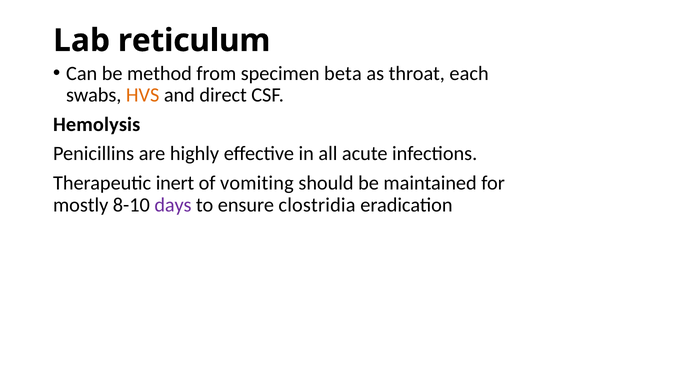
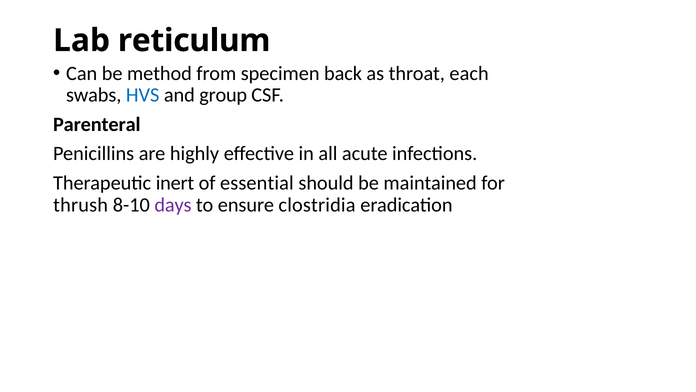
beta: beta -> back (343, 73)
HVS colour: orange -> blue (143, 95)
direct: direct -> group (223, 95)
Hemolysis: Hemolysis -> Parenteral (97, 124)
vomiting: vomiting -> essential (257, 183)
mostly: mostly -> thrush (81, 205)
